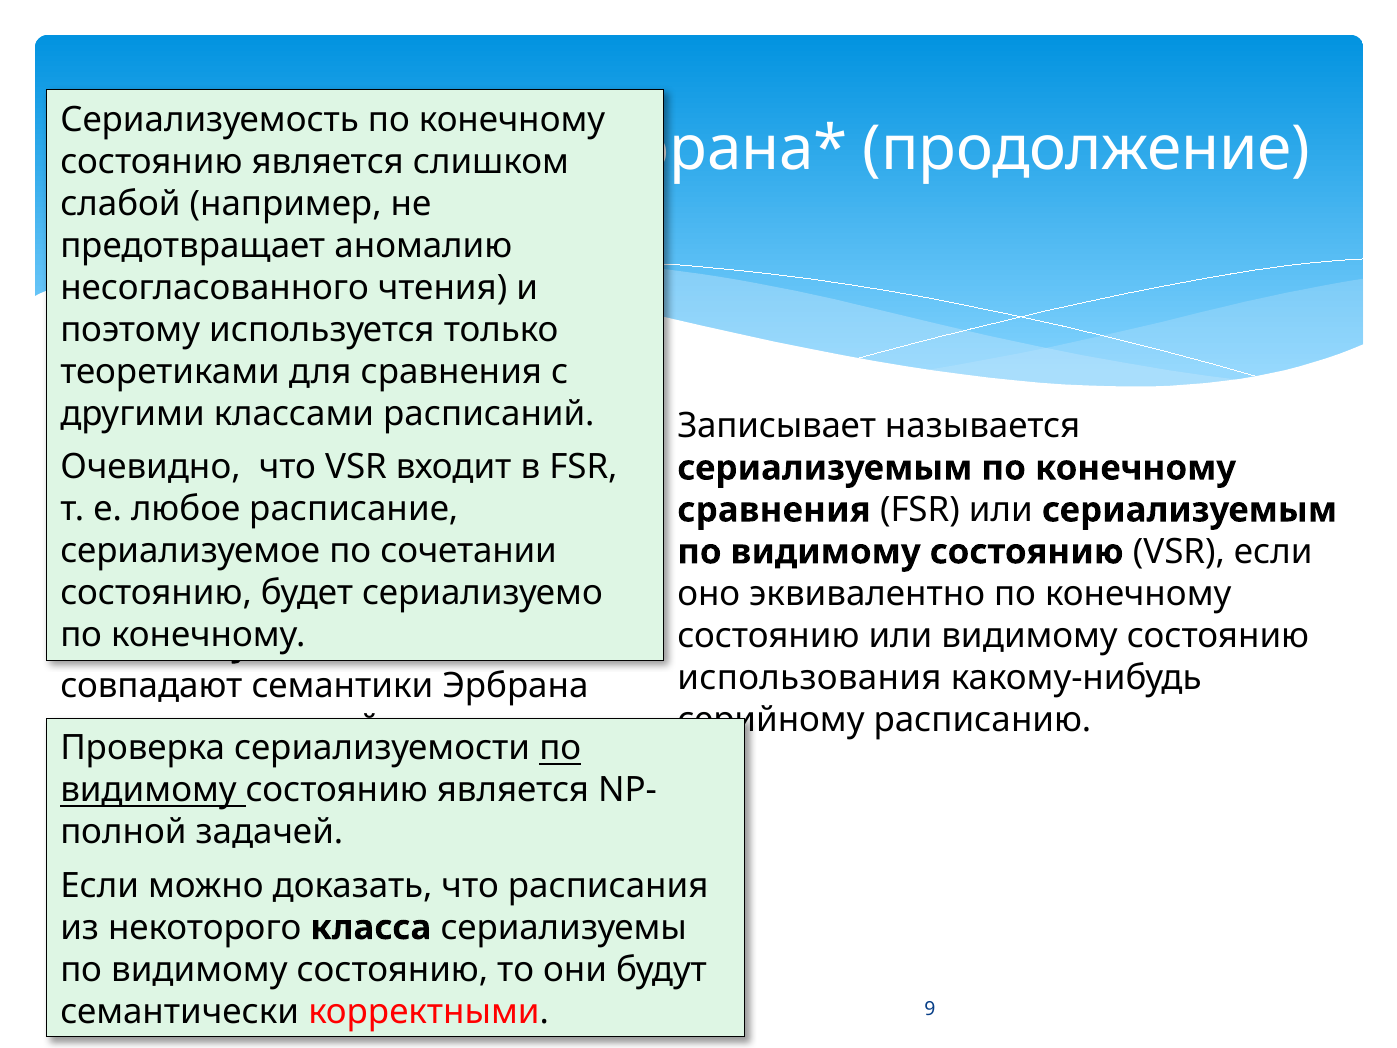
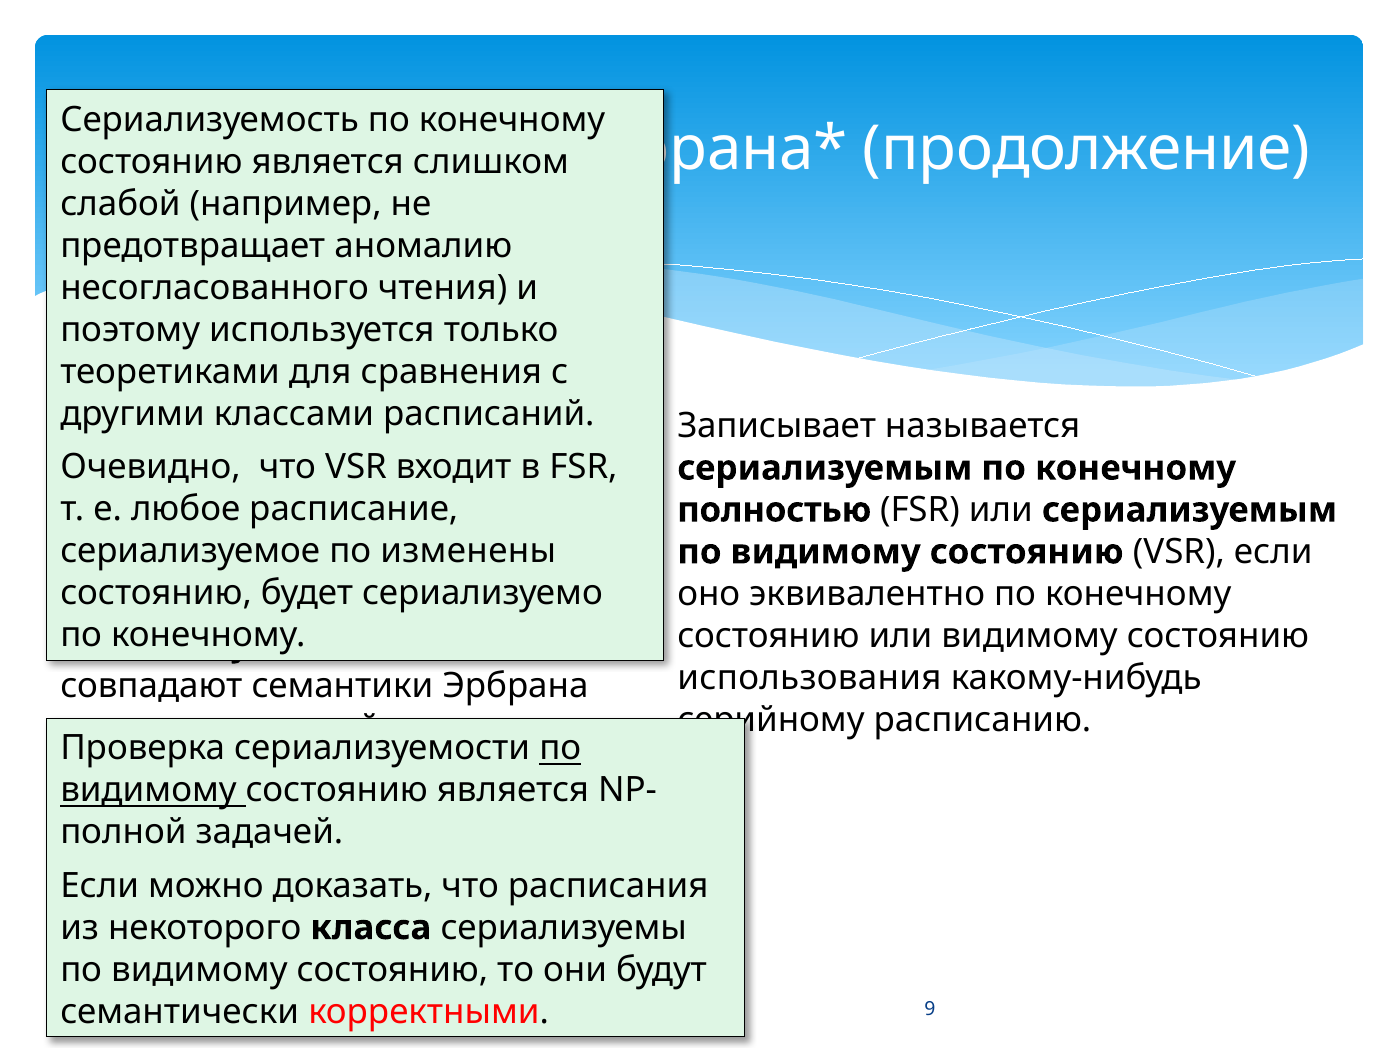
сравнения: сравнения -> полностью (774, 510)
сочетании: сочетании -> изменены (468, 551)
